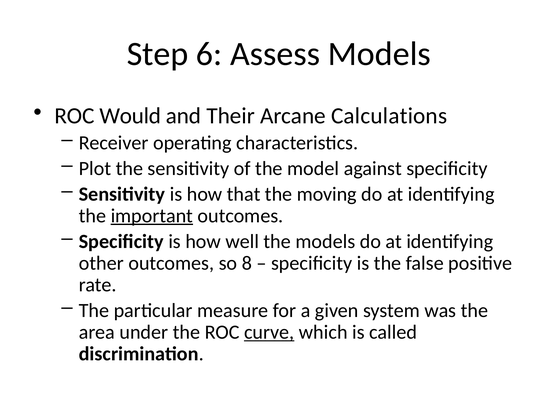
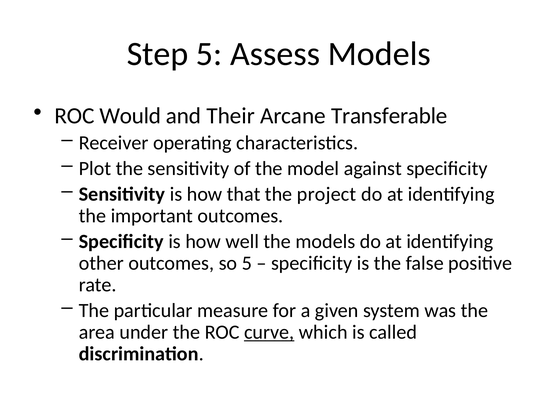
Step 6: 6 -> 5 (209, 54)
Calculations: Calculations -> Transferable (389, 116)
moving: moving -> project (327, 194)
important underline: present -> none (152, 216)
so 8: 8 -> 5 (247, 263)
